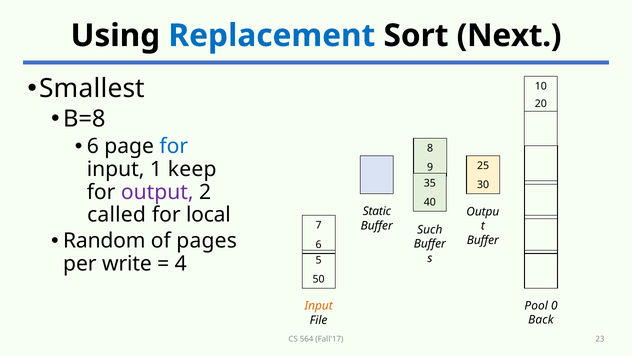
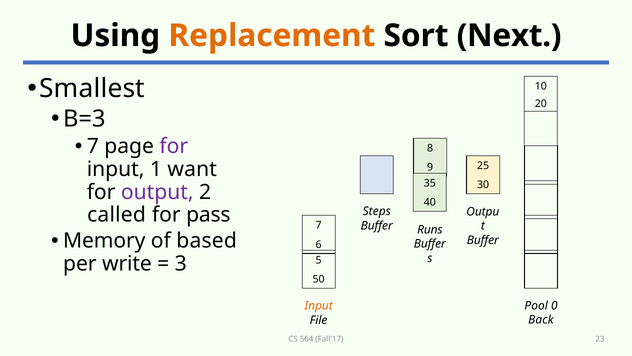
Replacement colour: blue -> orange (272, 36)
B=8: B=8 -> B=3 (84, 119)
6: 6 -> 7 (93, 146)
for colour: blue -> purple (174, 146)
keep: keep -> want (192, 169)
Static: Static -> Steps (377, 211)
local: local -> pass (208, 215)
Such: Such -> Runs (430, 229)
Random: Random -> Memory (104, 241)
pages: pages -> based (207, 241)
4: 4 -> 3 (181, 263)
